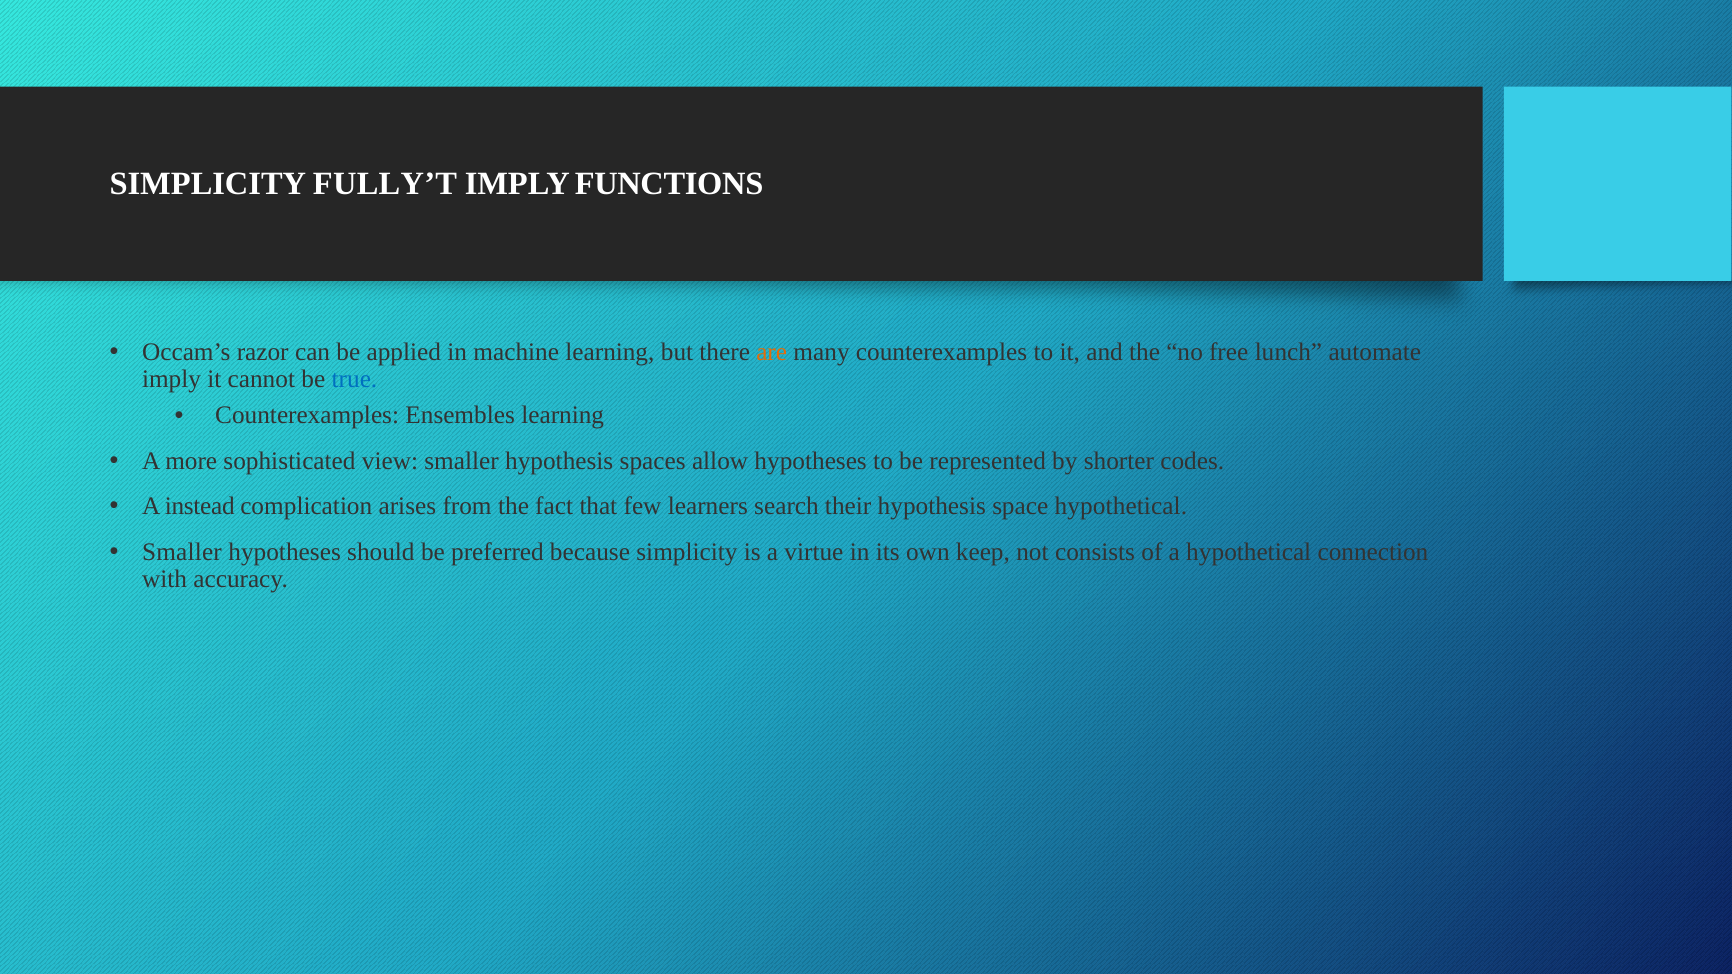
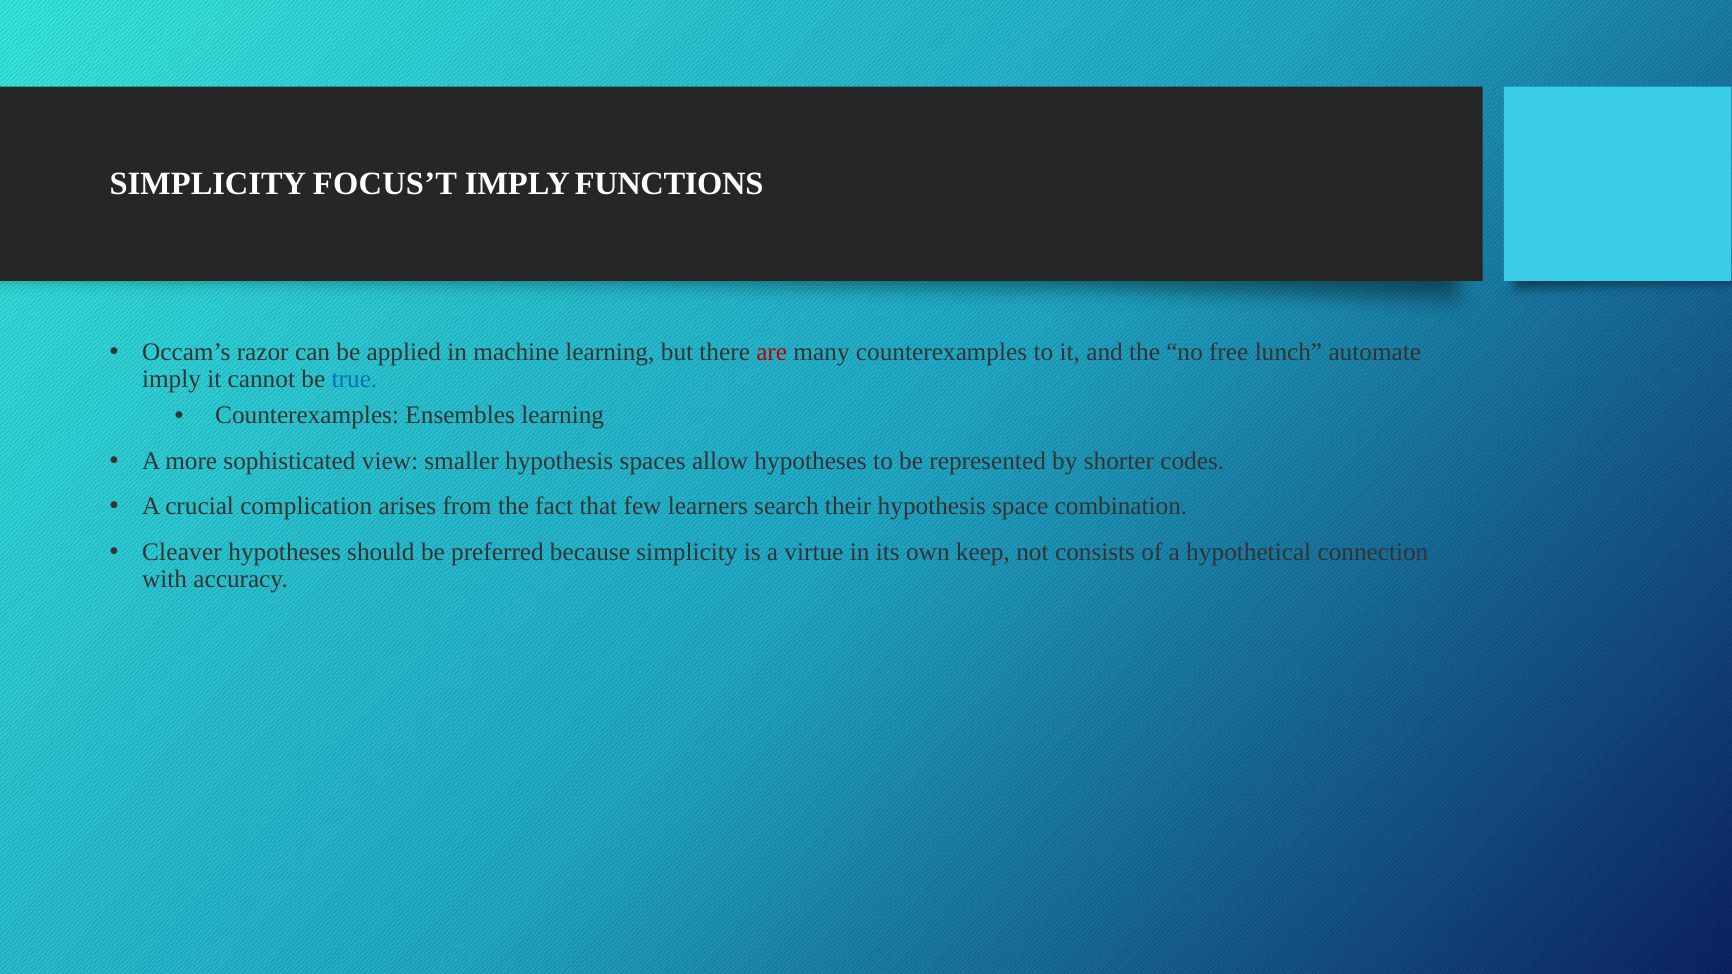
FULLY’T: FULLY’T -> FOCUS’T (385, 184)
are colour: orange -> red (772, 352)
instead: instead -> crucial (200, 507)
space hypothetical: hypothetical -> combination (1121, 507)
Smaller: Smaller -> Cleaver (182, 552)
